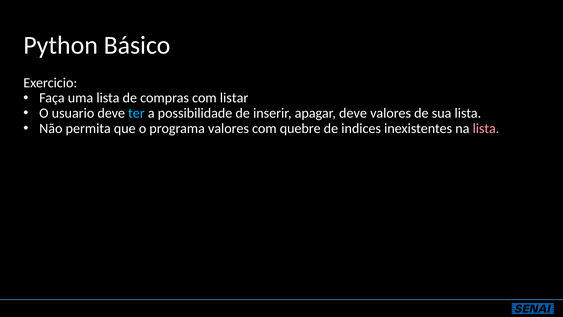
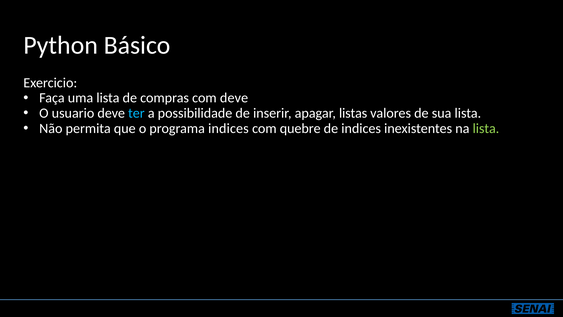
com listar: listar -> deve (234, 98)
apagar deve: deve -> listas (353, 113)
programa valores: valores -> indices (228, 128)
lista colour: pink -> light green (486, 128)
